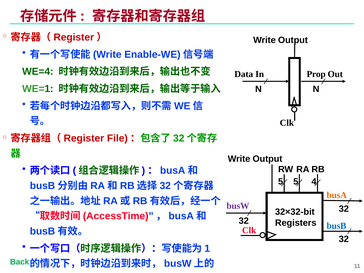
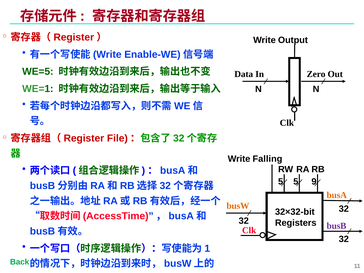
WE=4: WE=4 -> WE=5 (38, 72)
Prop: Prop -> Zero (316, 74)
Output: Output -> Falling (267, 159)
4: 4 -> 9 (314, 182)
busW colour: purple -> orange (238, 206)
busB colour: blue -> purple (337, 226)
